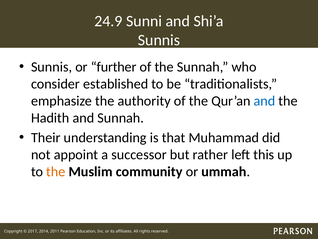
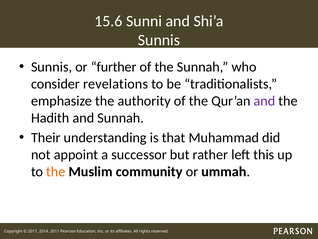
24.9: 24.9 -> 15.6 (108, 21)
established: established -> revelations (116, 84)
and colour: blue -> purple (264, 101)
